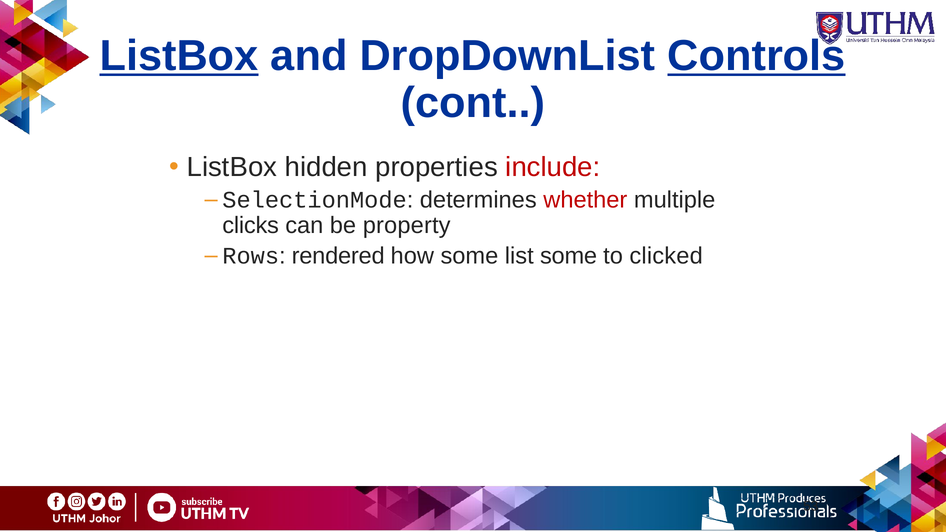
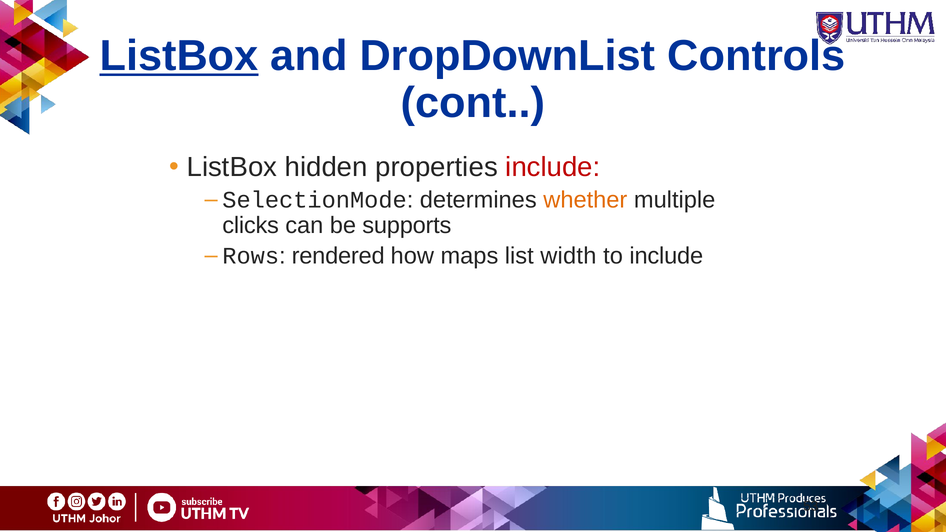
Controls underline: present -> none (756, 56)
whether colour: red -> orange (585, 200)
property: property -> supports (407, 225)
how some: some -> maps (469, 256)
list some: some -> width (568, 256)
to clicked: clicked -> include (666, 256)
